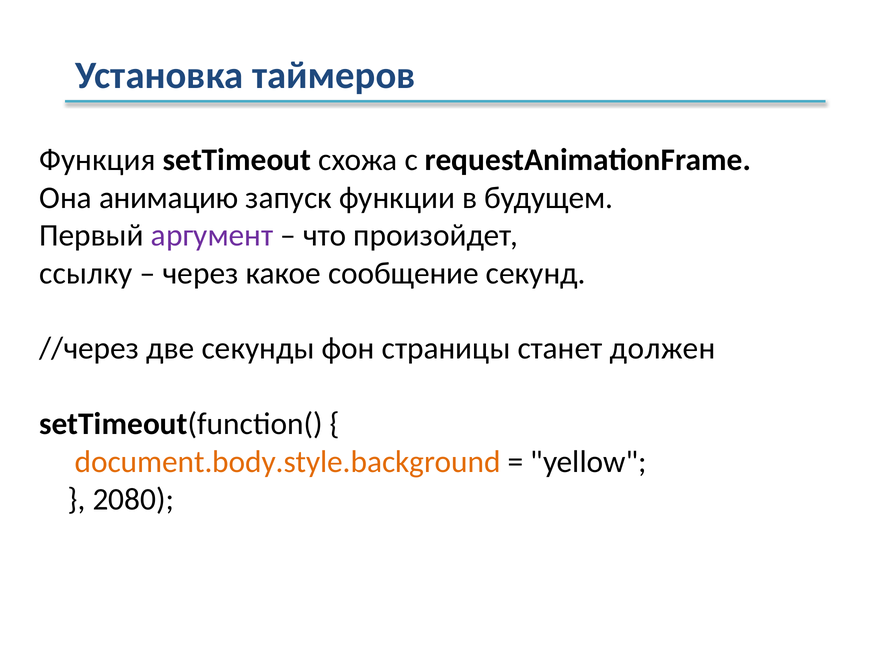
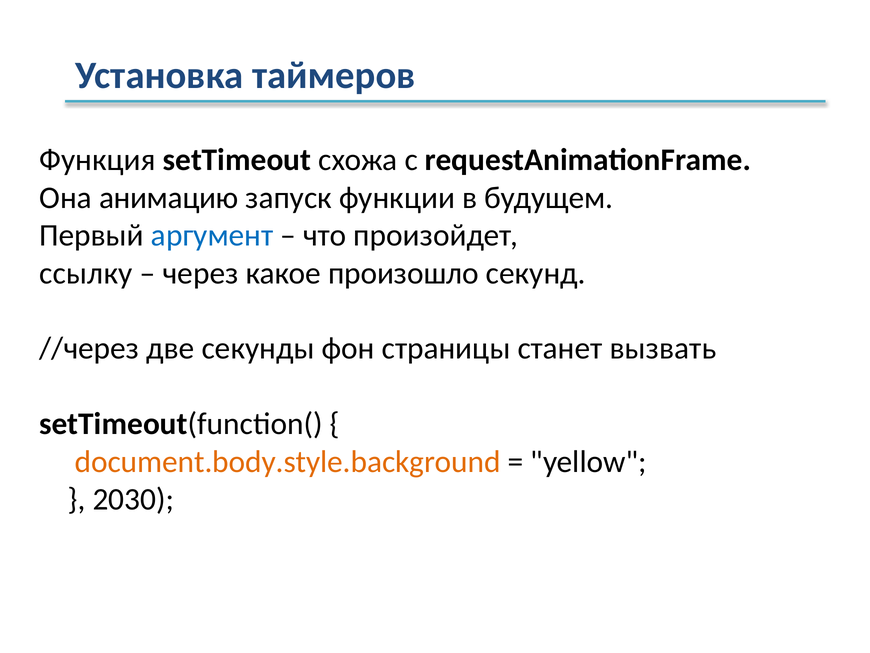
аргумент colour: purple -> blue (212, 235)
сообщение: сообщение -> произошло (403, 273)
должен: должен -> вызвать (663, 348)
2080: 2080 -> 2030 (133, 499)
